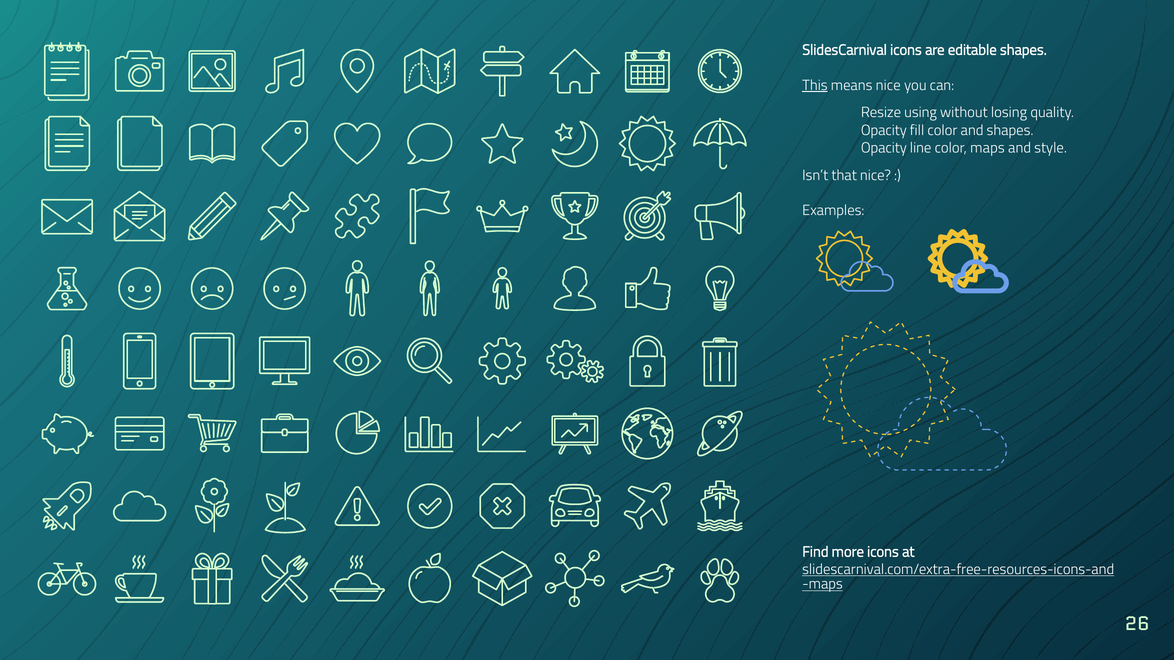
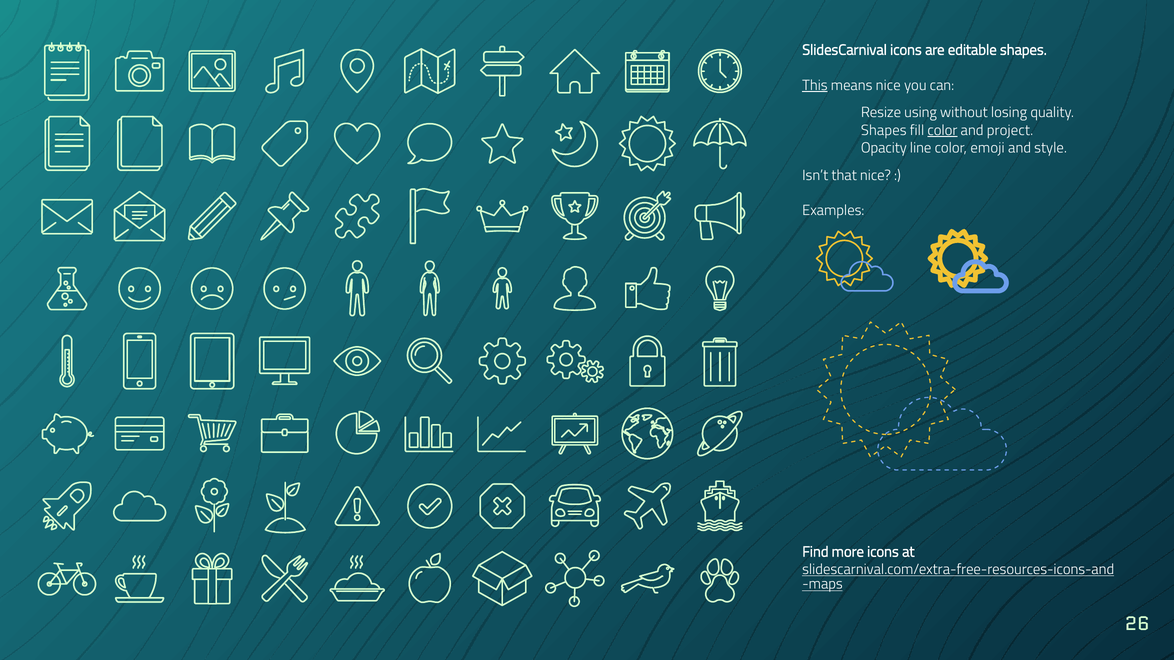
Opacity: Opacity -> Shapes (884, 130)
color underline: none -> present (942, 130)
and shapes: shapes -> project (1010, 130)
color maps: maps -> emoji (988, 148)
